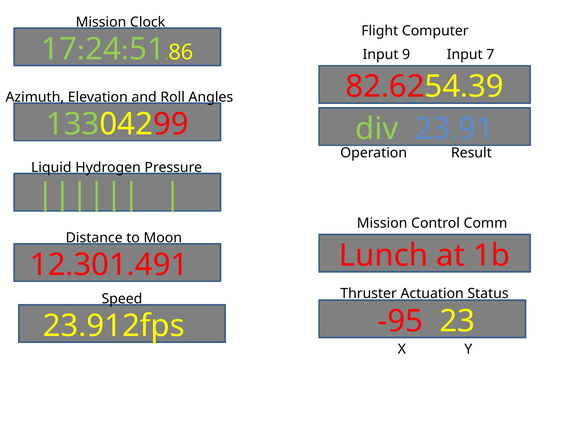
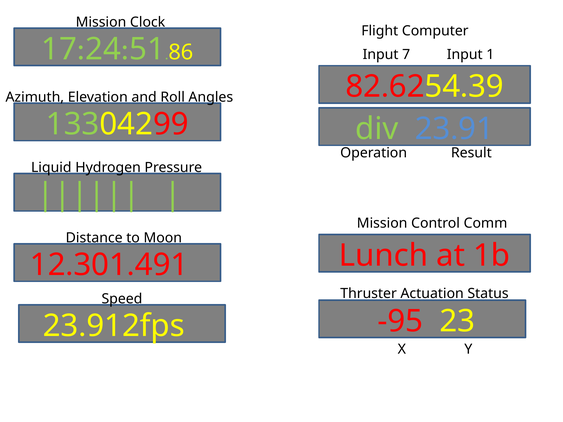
9: 9 -> 7 (406, 54)
7: 7 -> 1 (490, 54)
